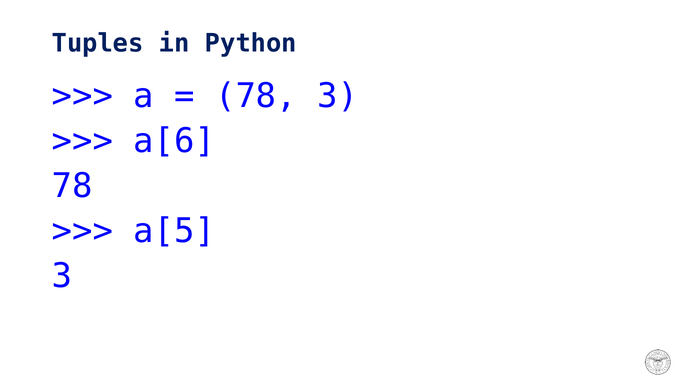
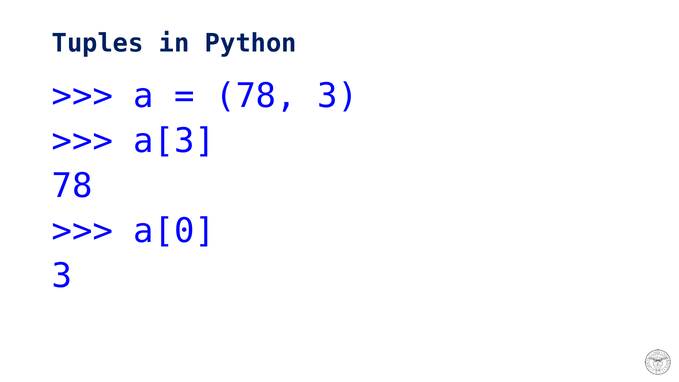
a[6: a[6 -> a[3 (174, 141)
a[5: a[5 -> a[0 (174, 231)
